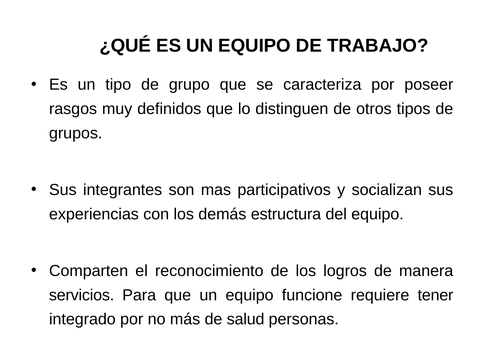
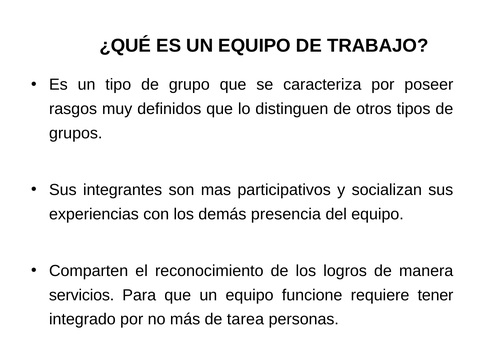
estructura: estructura -> presencia (286, 214)
salud: salud -> tarea (245, 319)
